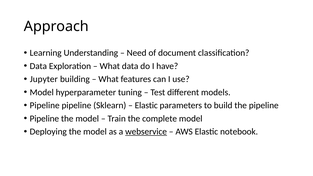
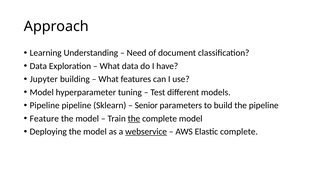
Elastic: Elastic -> Senior (146, 105)
Pipeline: Pipeline -> Feature (44, 119)
the underline: none -> present (134, 119)
Elastic notebook: notebook -> complete (239, 132)
